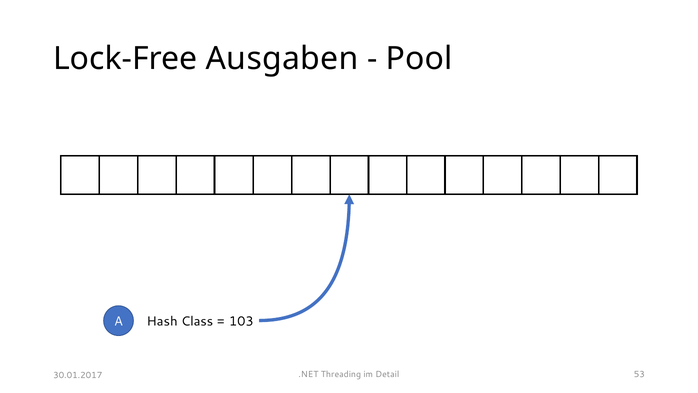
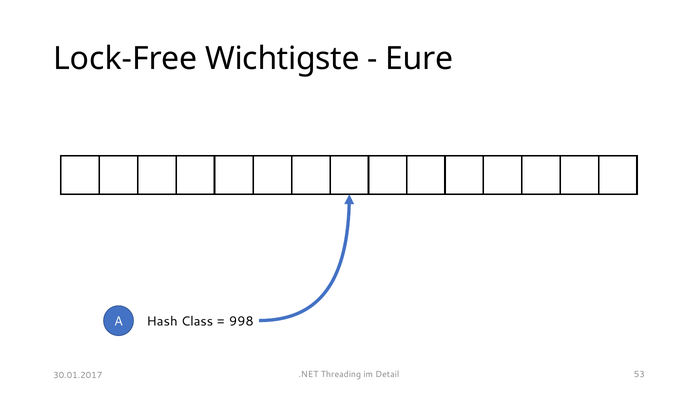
Ausgaben: Ausgaben -> Wichtigste (282, 59)
Pool: Pool -> Eure (419, 59)
103: 103 -> 998 (241, 321)
